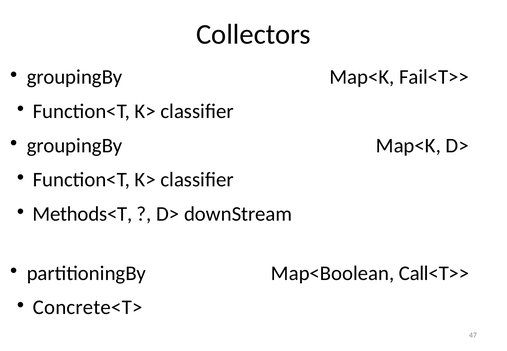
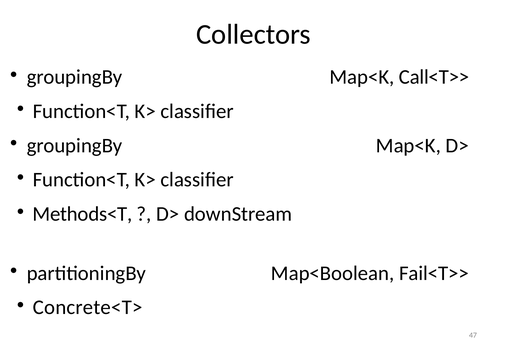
Fail<T>>: Fail<T>> -> Call<T>> (434, 77)
Call<T>>: Call<T>> -> Fail<T>> (434, 273)
